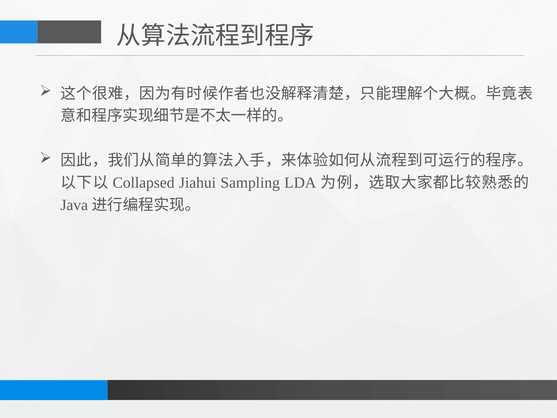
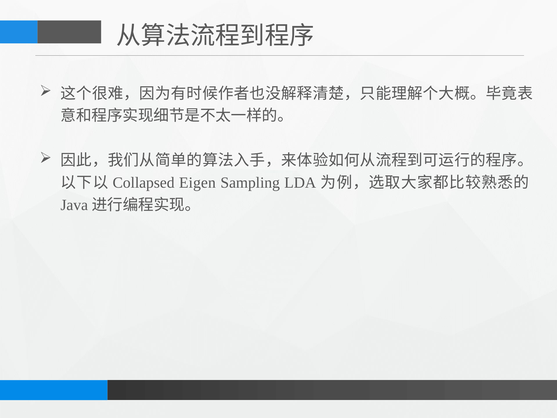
Jiahui: Jiahui -> Eigen (197, 183)
